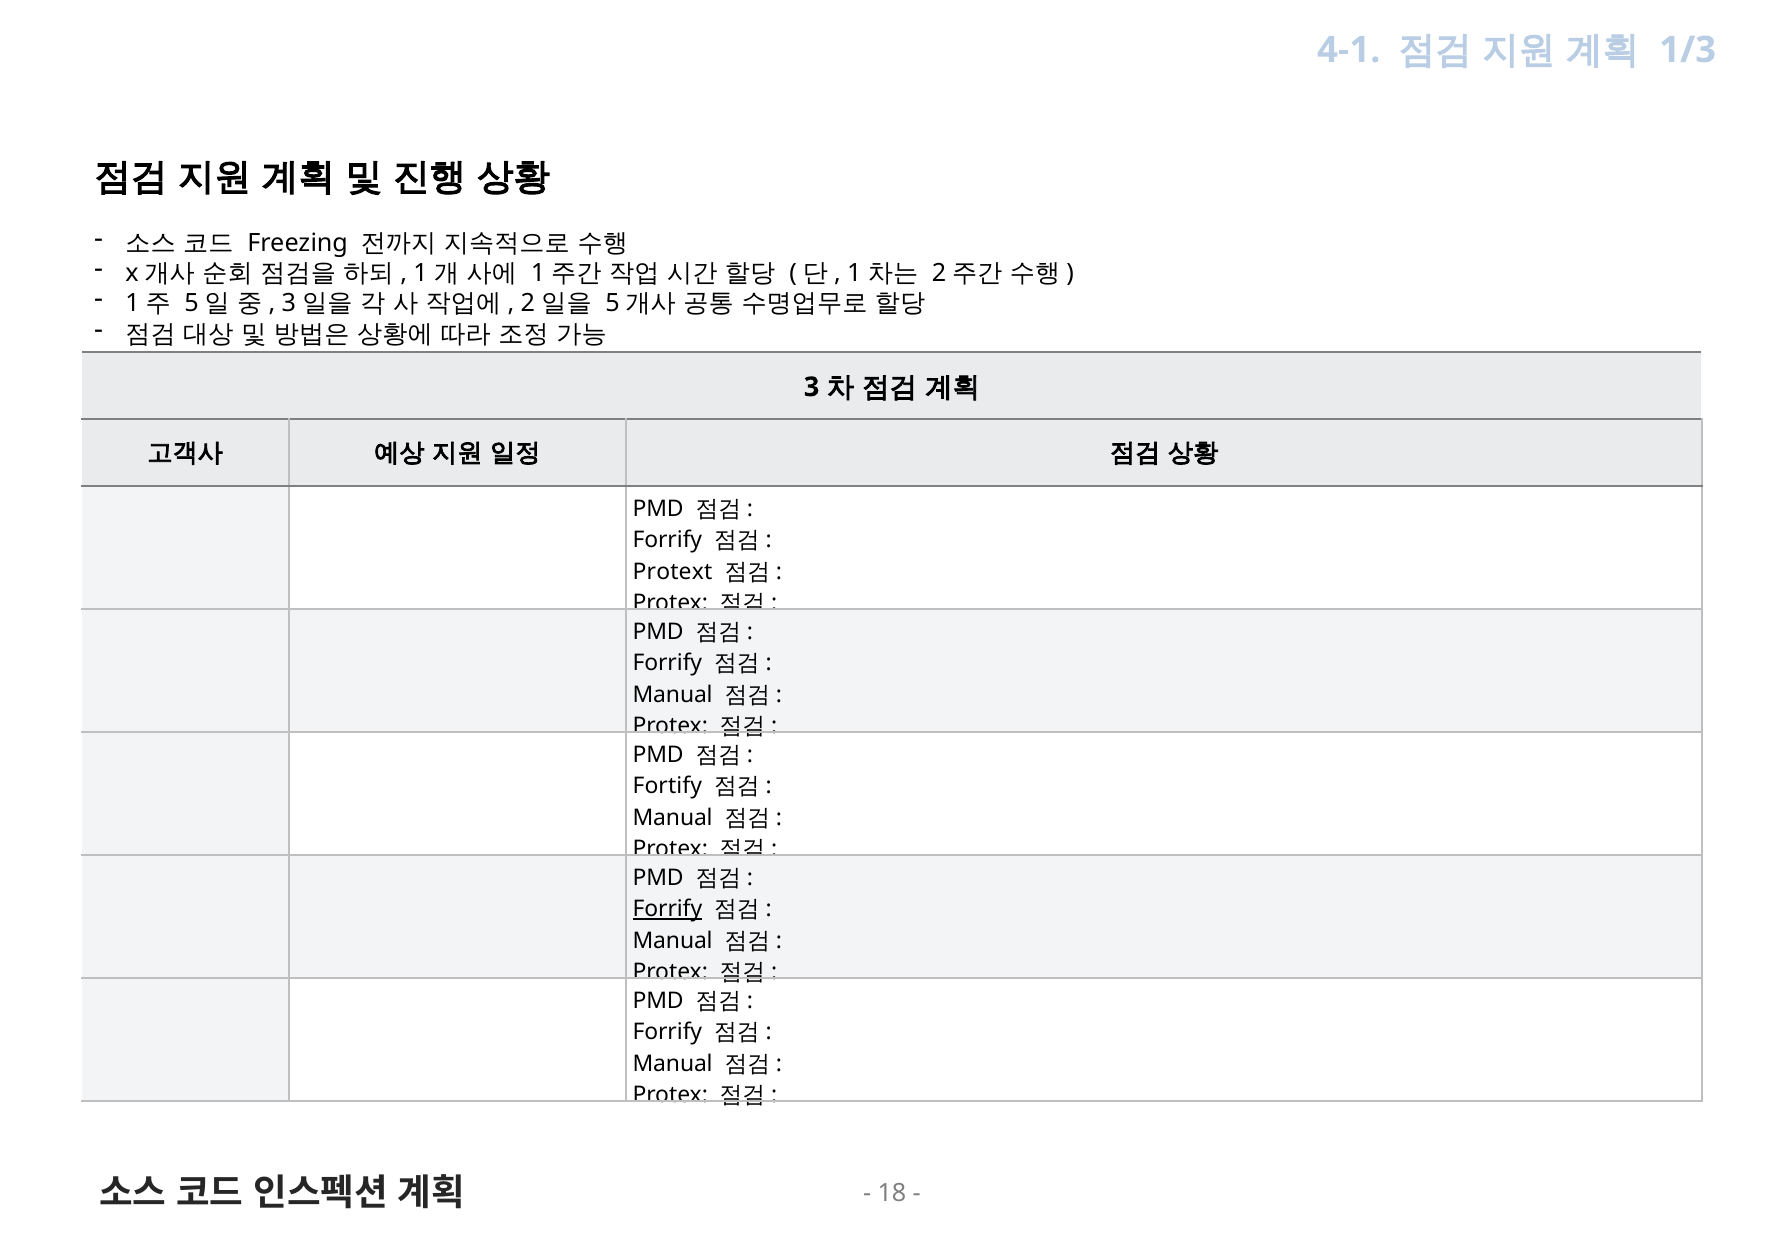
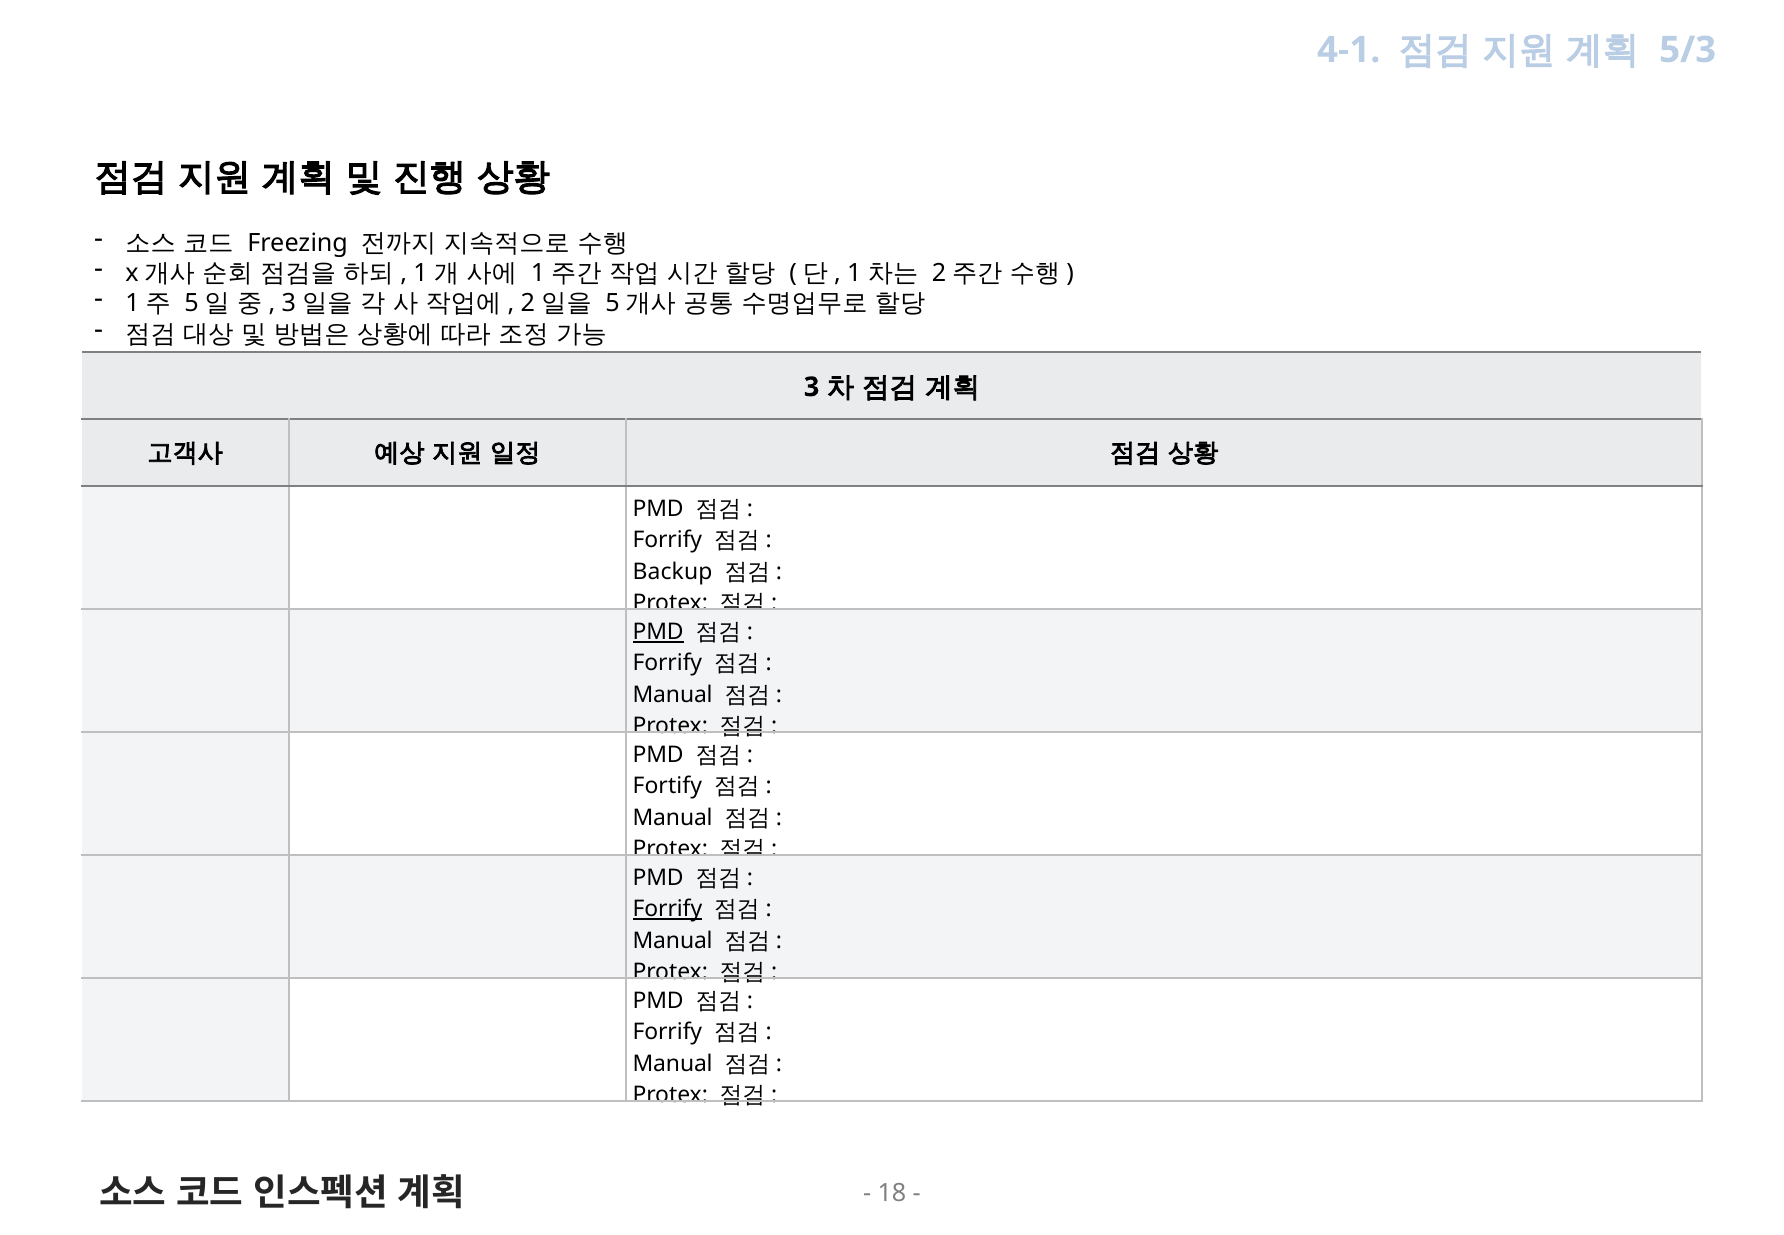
1/3: 1/3 -> 5/3 (1688, 50)
Protext: Protext -> Backup (673, 572)
PMD underline: none -> present (658, 632)
